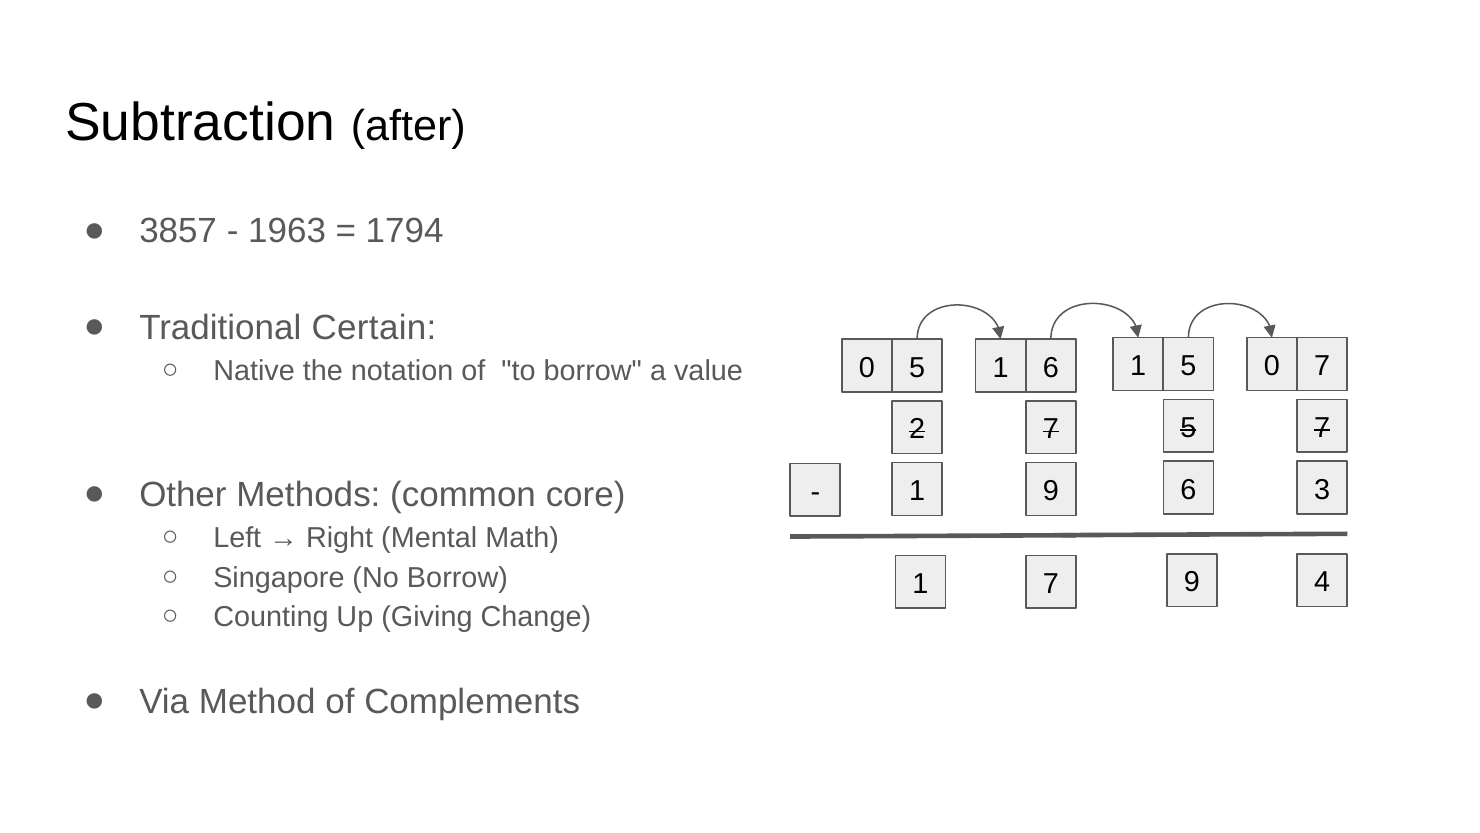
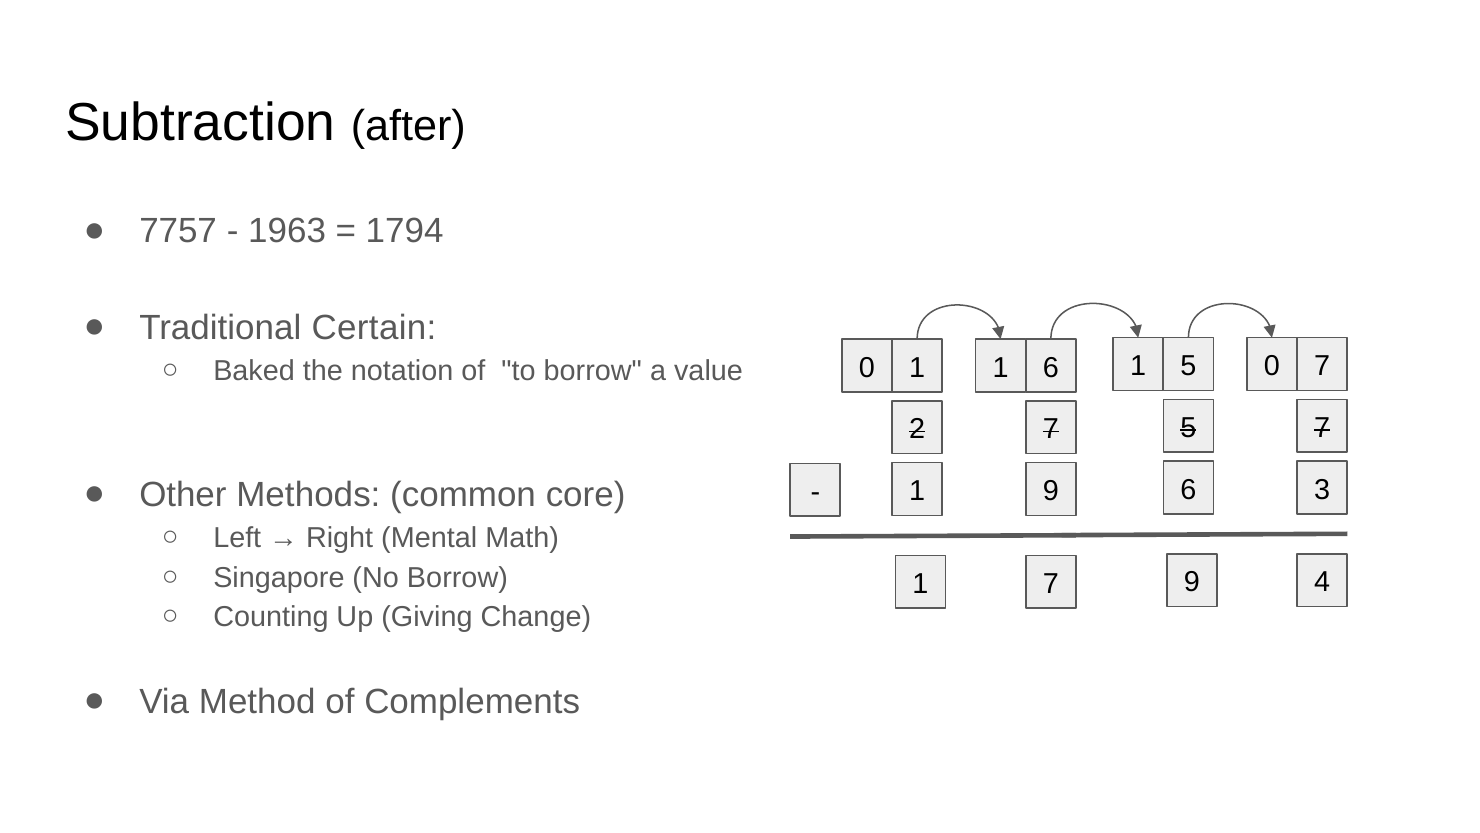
3857: 3857 -> 7757 (178, 231)
0 5: 5 -> 1 (917, 367)
Native: Native -> Baked (254, 370)
